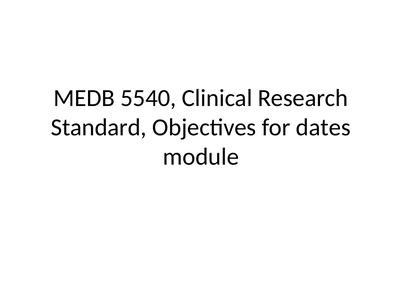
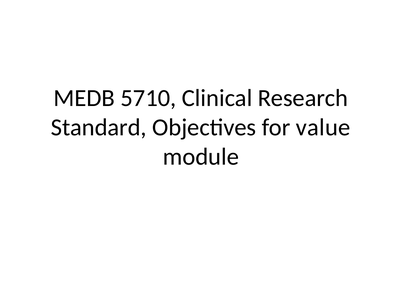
5540: 5540 -> 5710 (148, 98)
dates: dates -> value (323, 128)
